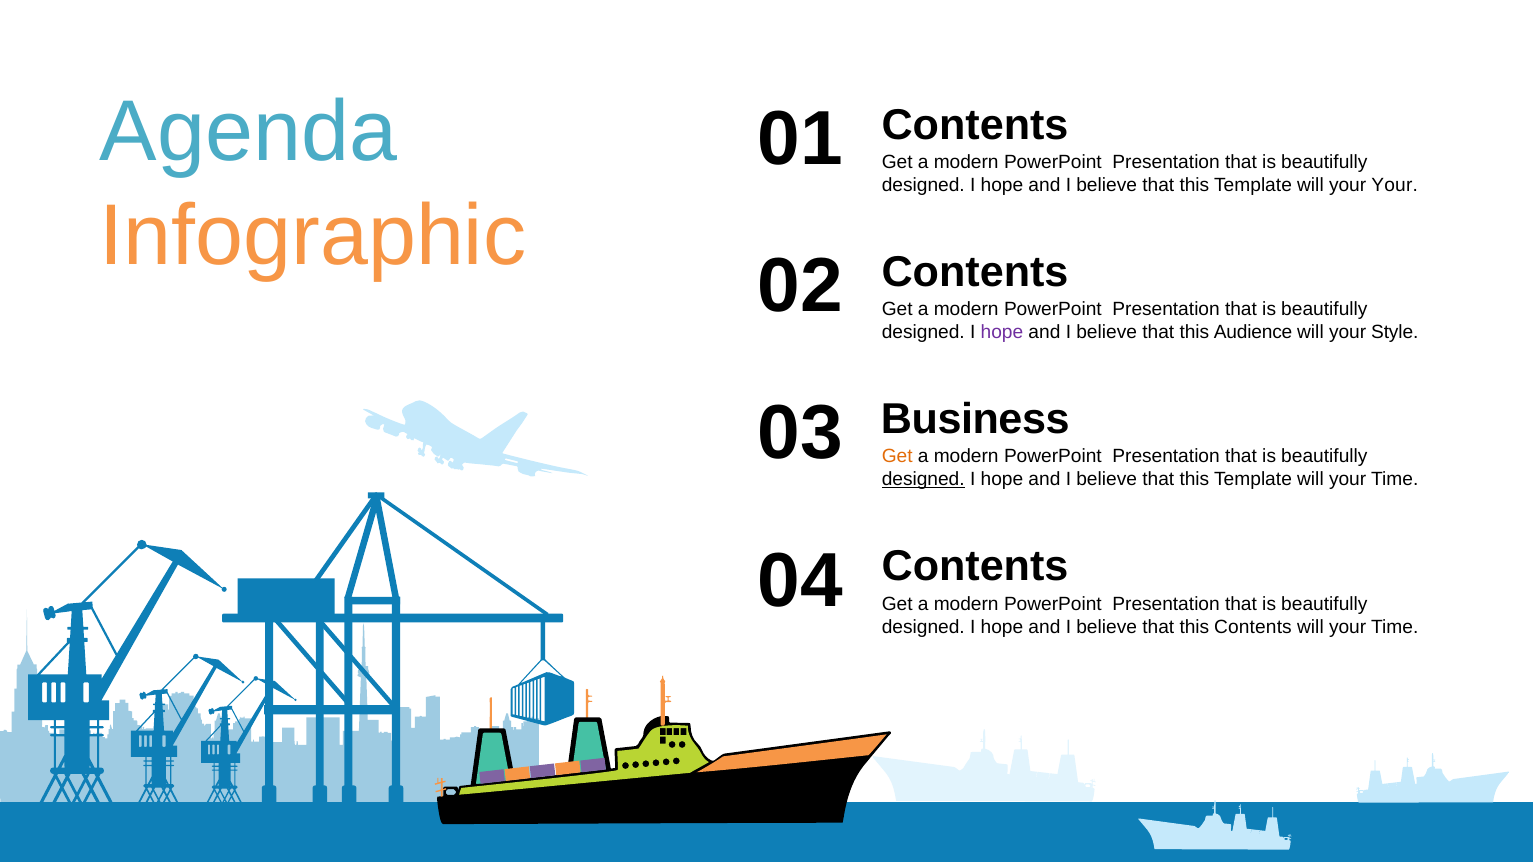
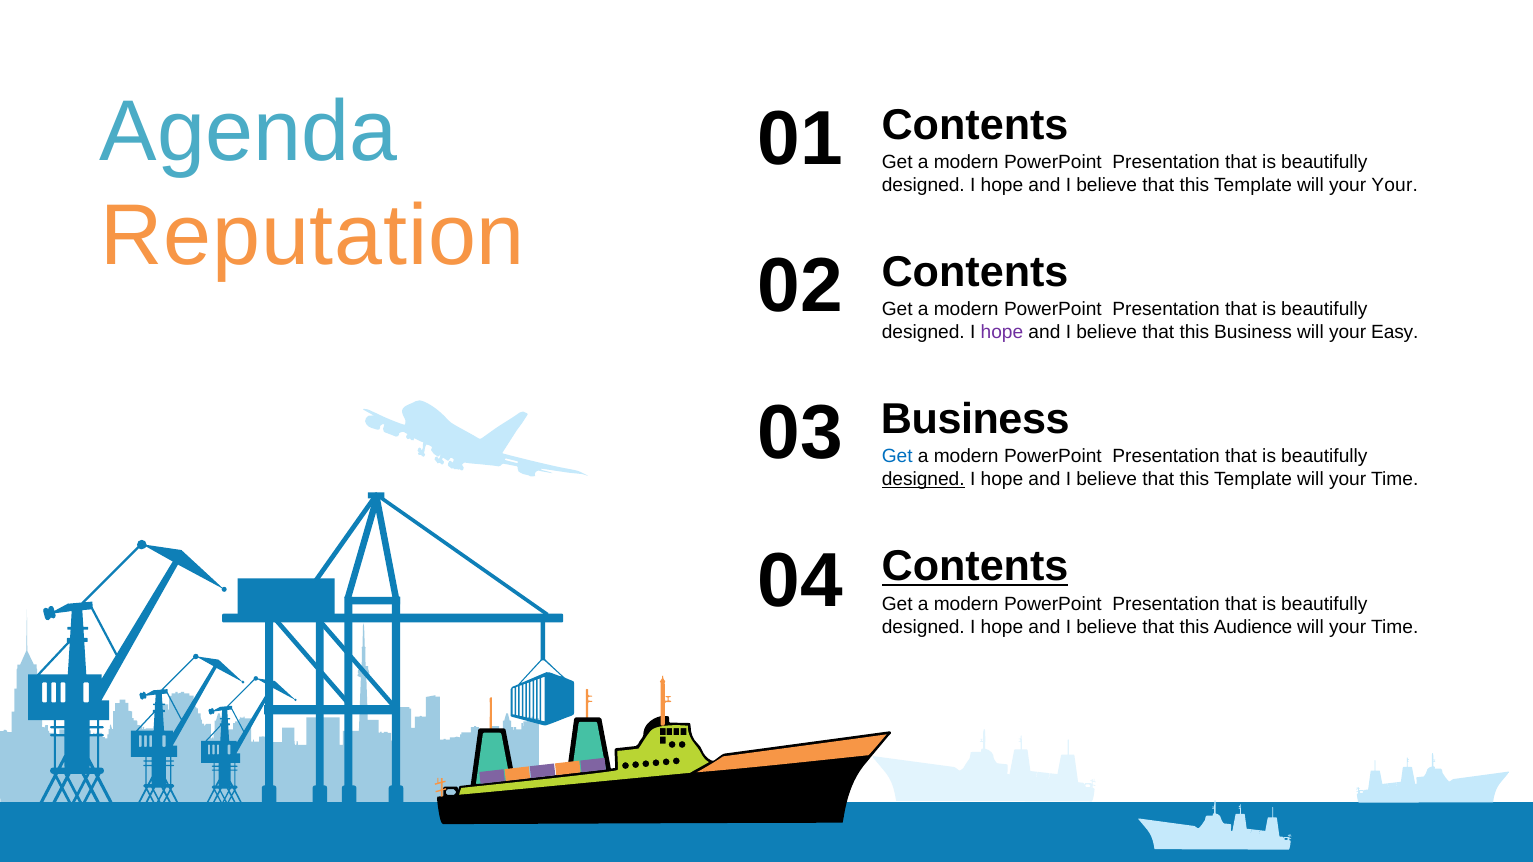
Infographic: Infographic -> Reputation (313, 236)
this Audience: Audience -> Business (1253, 332)
Style: Style -> Easy (1395, 332)
Get colour: orange -> blue (897, 457)
Contents underline: none -> present (975, 567)
this Contents: Contents -> Audience (1253, 627)
